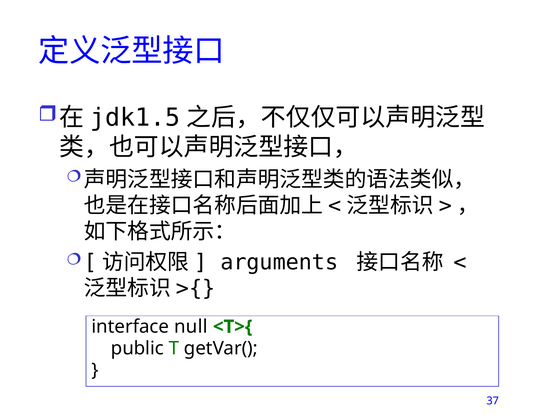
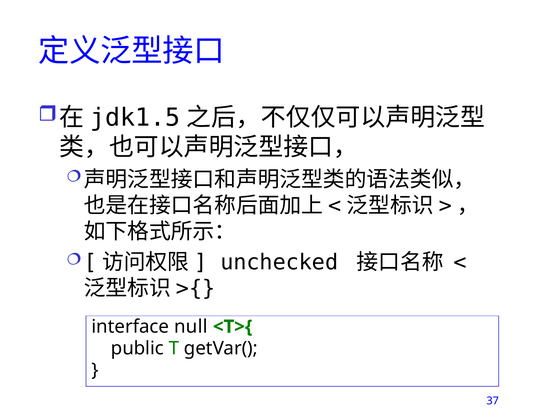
arguments: arguments -> unchecked (279, 262)
